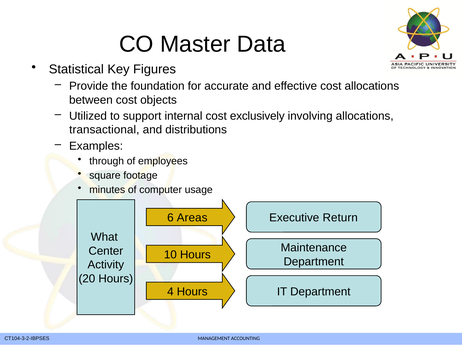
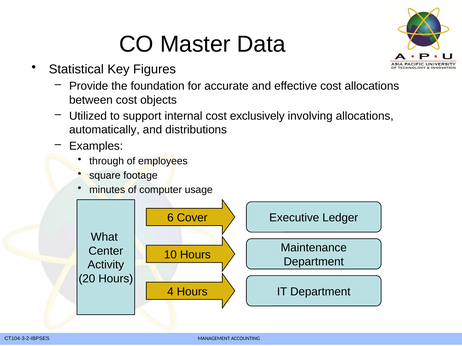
transactional: transactional -> automatically (104, 130)
Areas: Areas -> Cover (192, 218)
Return: Return -> Ledger (340, 218)
